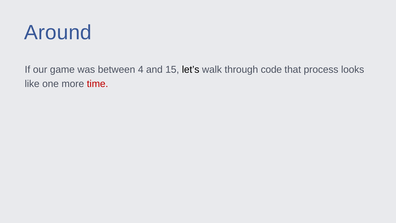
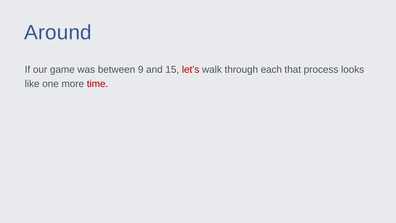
4: 4 -> 9 (141, 70)
let’s colour: black -> red (191, 70)
code: code -> each (271, 70)
